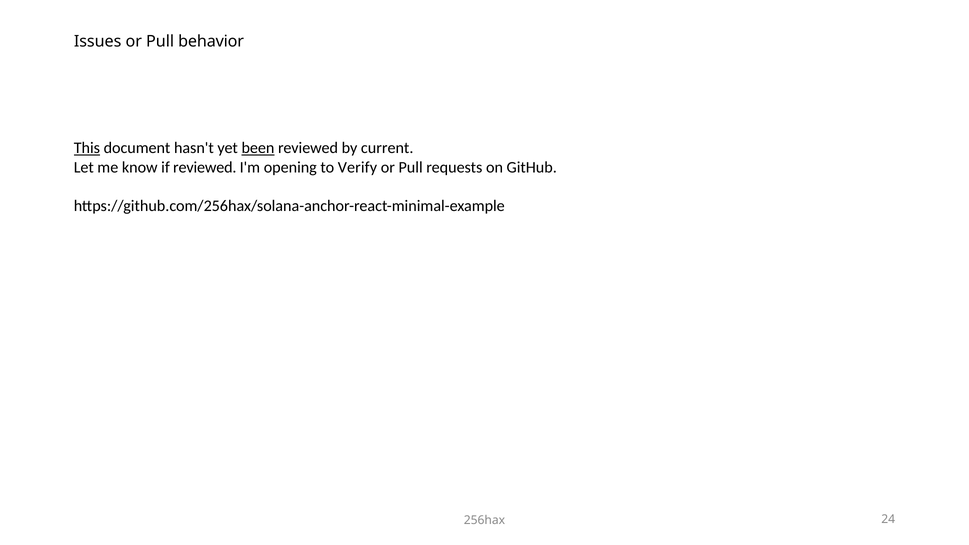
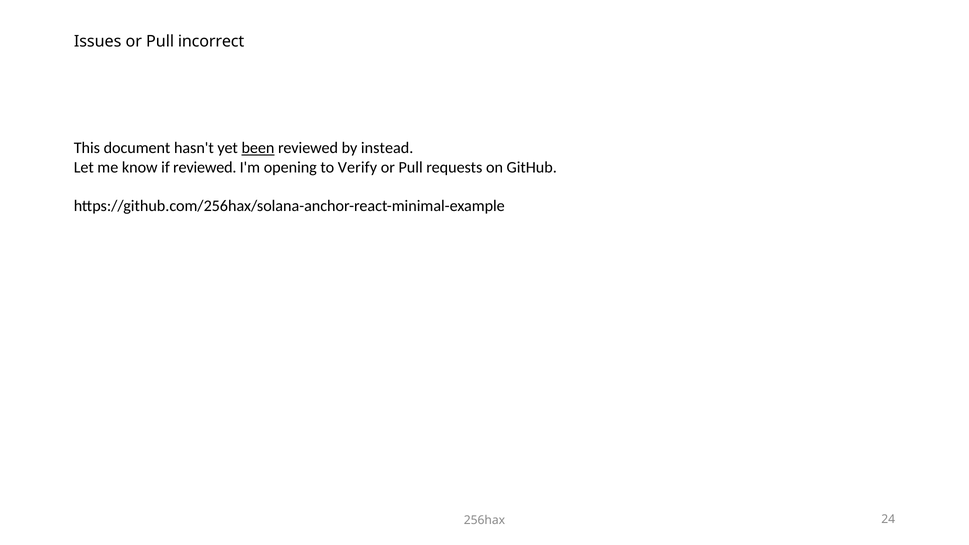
behavior: behavior -> incorrect (211, 41)
This underline: present -> none (87, 148)
current: current -> instead (387, 148)
